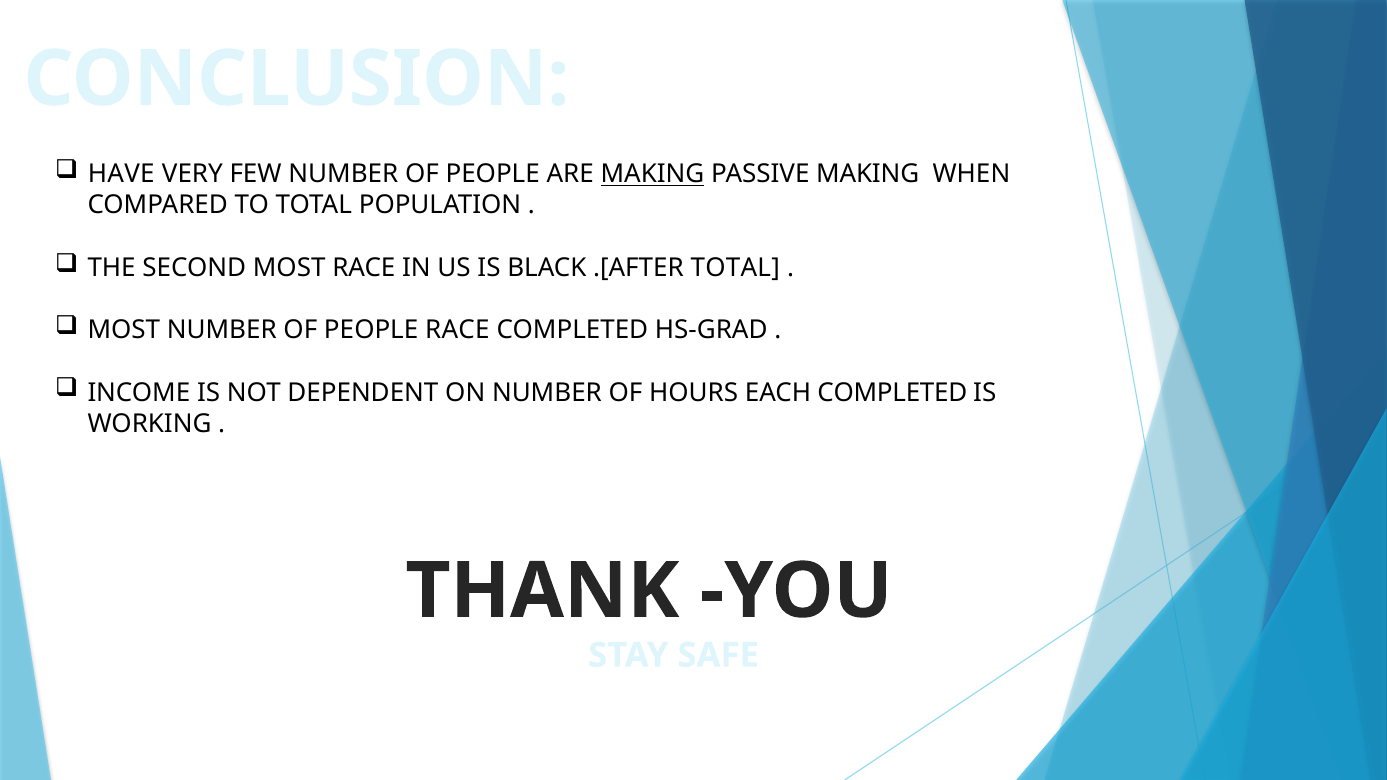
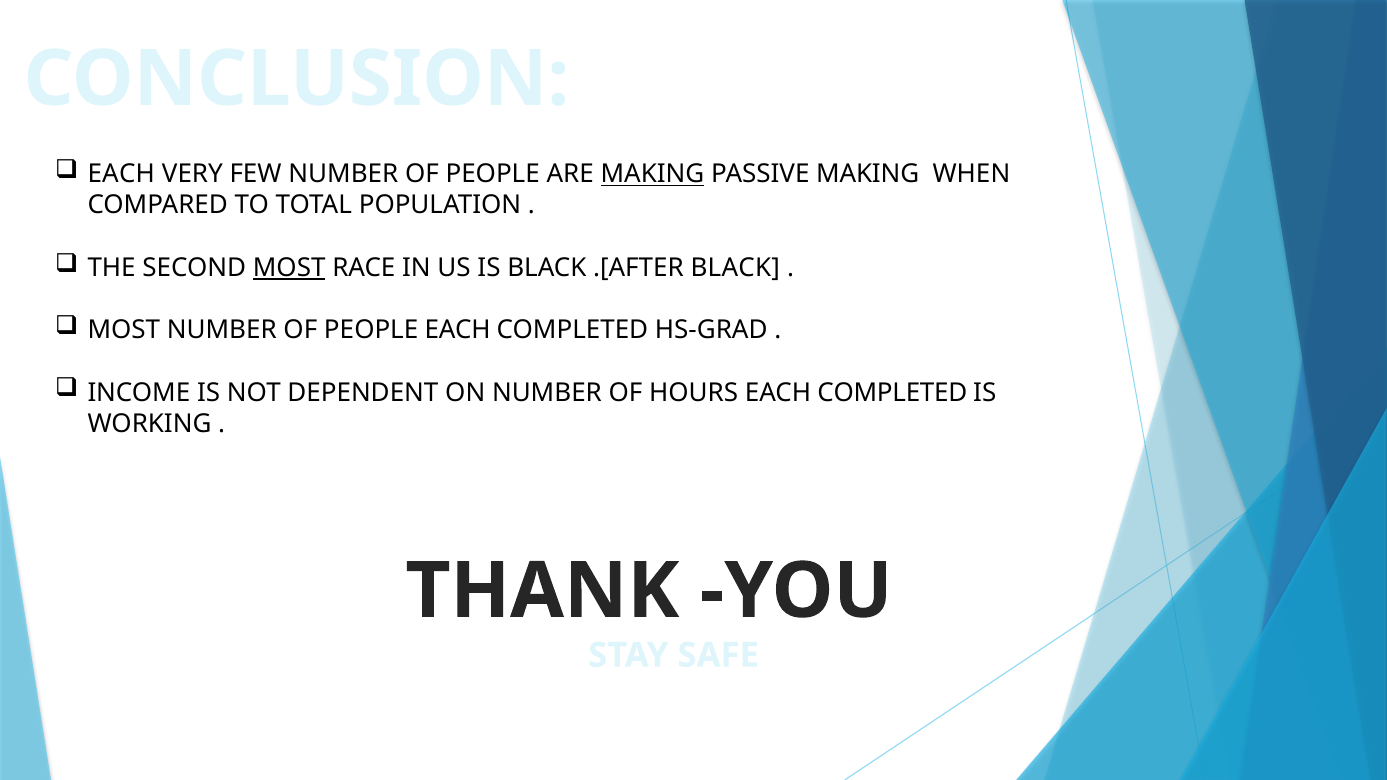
HAVE: HAVE -> EACH (121, 174)
MOST underline: none -> present (289, 268)
.[AFTER TOTAL: TOTAL -> BLACK (735, 268)
PEOPLE RACE: RACE -> EACH (458, 330)
